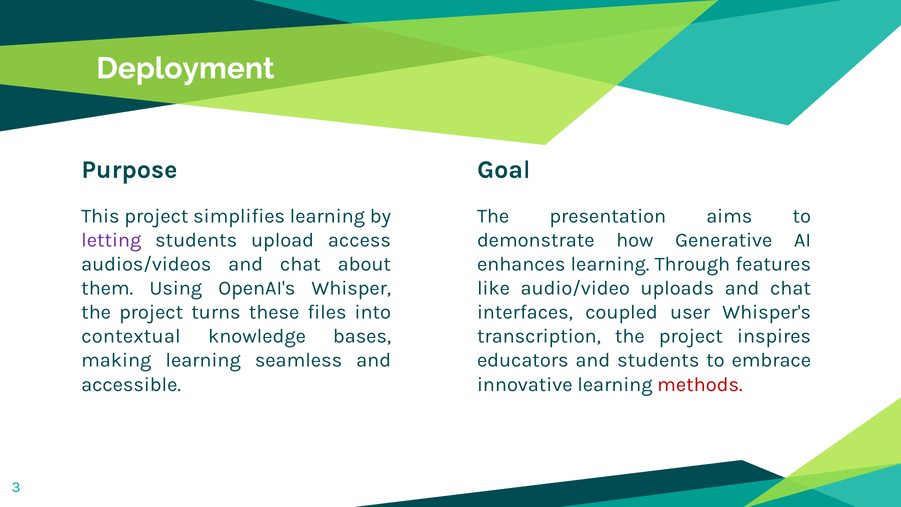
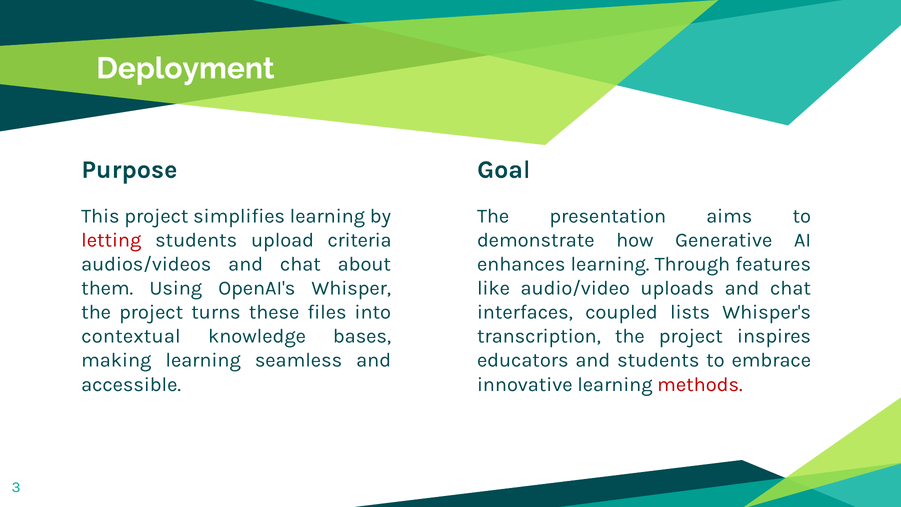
letting colour: purple -> red (111, 240)
access: access -> criteria (360, 240)
user: user -> lists (690, 312)
